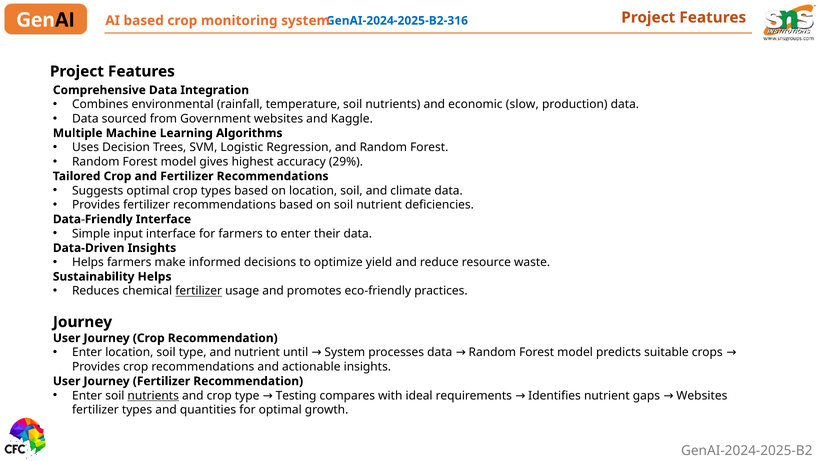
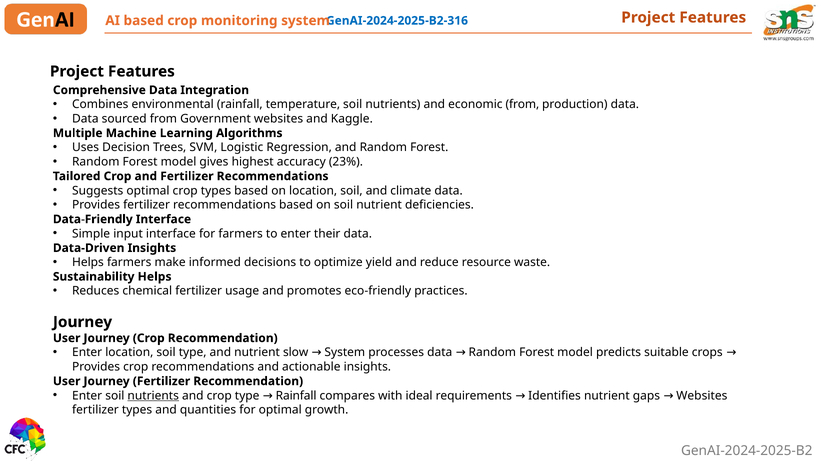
economic slow: slow -> from (522, 105)
29%: 29% -> 23% (346, 162)
fertilizer underline: present -> none (199, 291)
until: until -> slow (296, 353)
type Testing: Testing -> Rainfall (296, 396)
